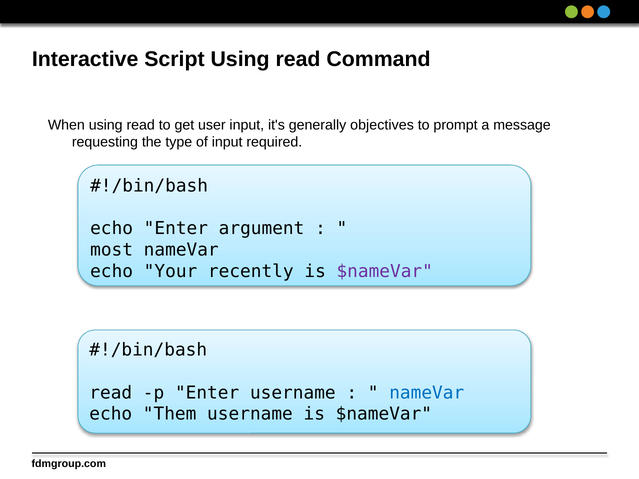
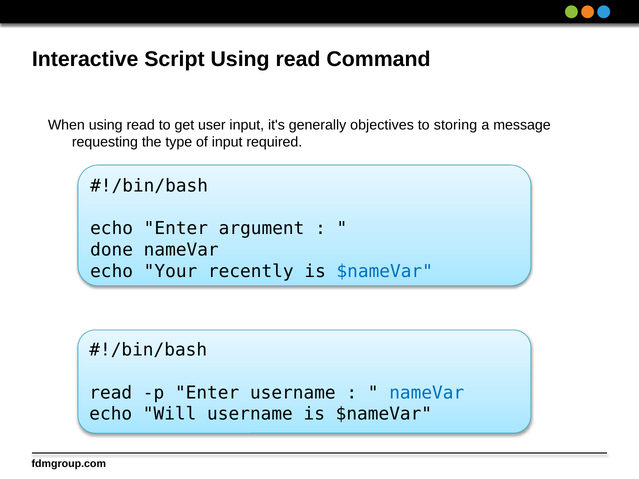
prompt: prompt -> storing (455, 125)
most: most -> done (112, 250)
$nameVar colour: purple -> blue (385, 271)
Them: Them -> Will (170, 414)
